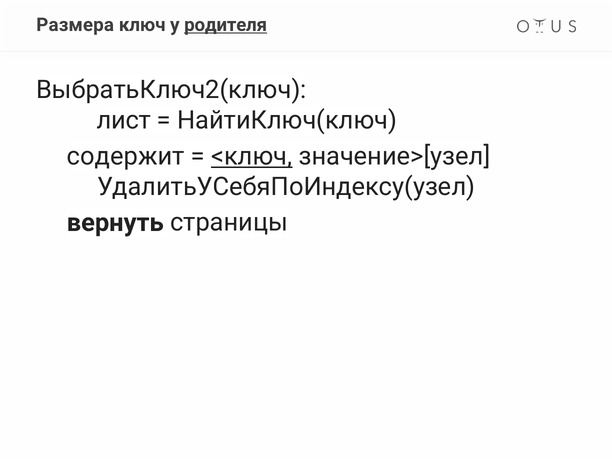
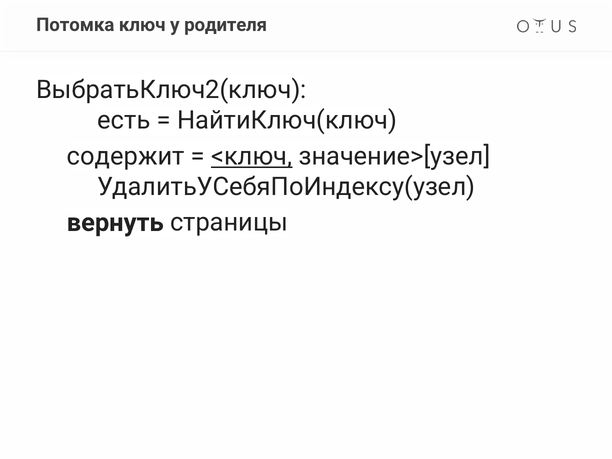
Размера: Размера -> Потомка (75, 25)
родителя underline: present -> none (226, 25)
лист: лист -> есть (124, 121)
